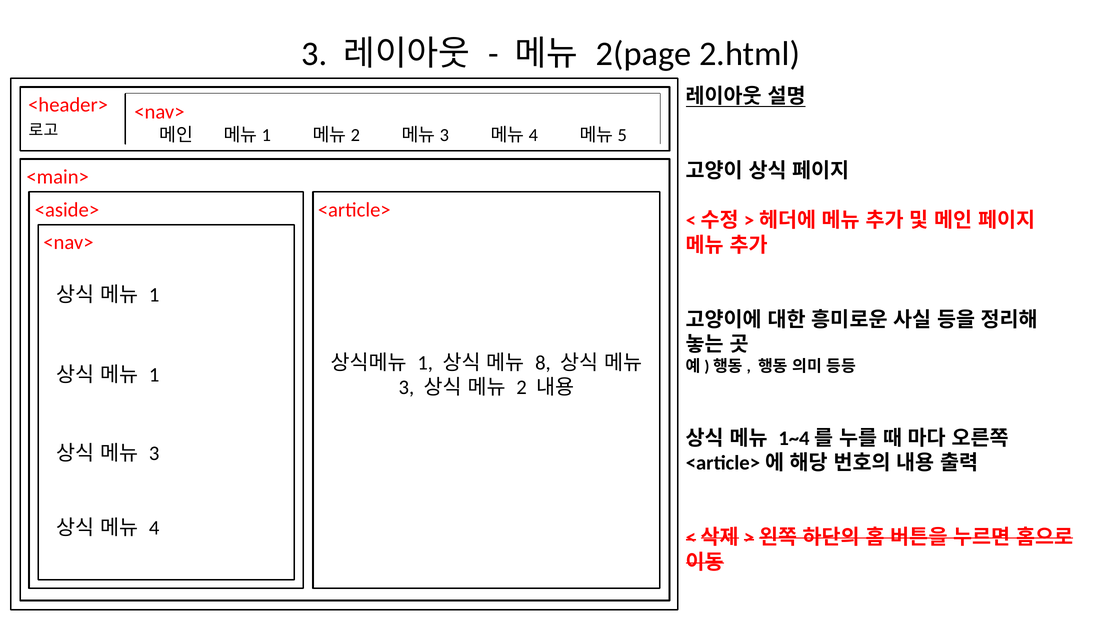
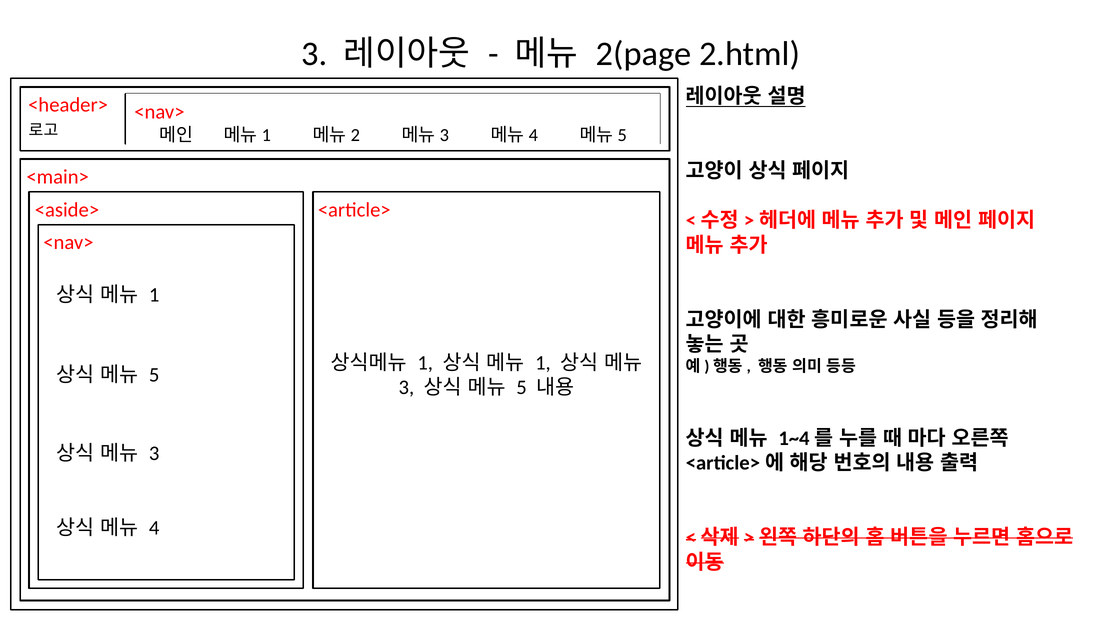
8: 8 -> 1 (543, 363)
1: 1 -> 5 (154, 375)
2: 2 -> 5 (522, 388)
